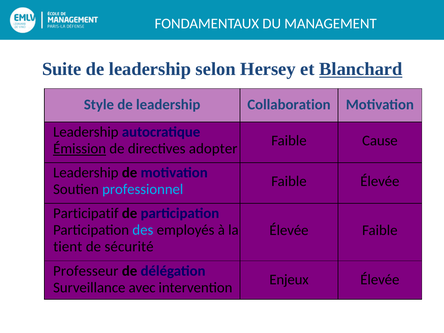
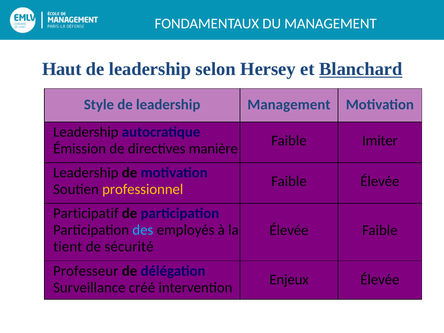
Suite: Suite -> Haut (62, 69)
leadership Collaboration: Collaboration -> Management (289, 105)
Cause: Cause -> Imiter (380, 141)
Émission underline: present -> none (80, 149)
adopter: adopter -> manière (213, 149)
professionnel colour: light blue -> yellow (143, 189)
avec: avec -> créé (142, 288)
